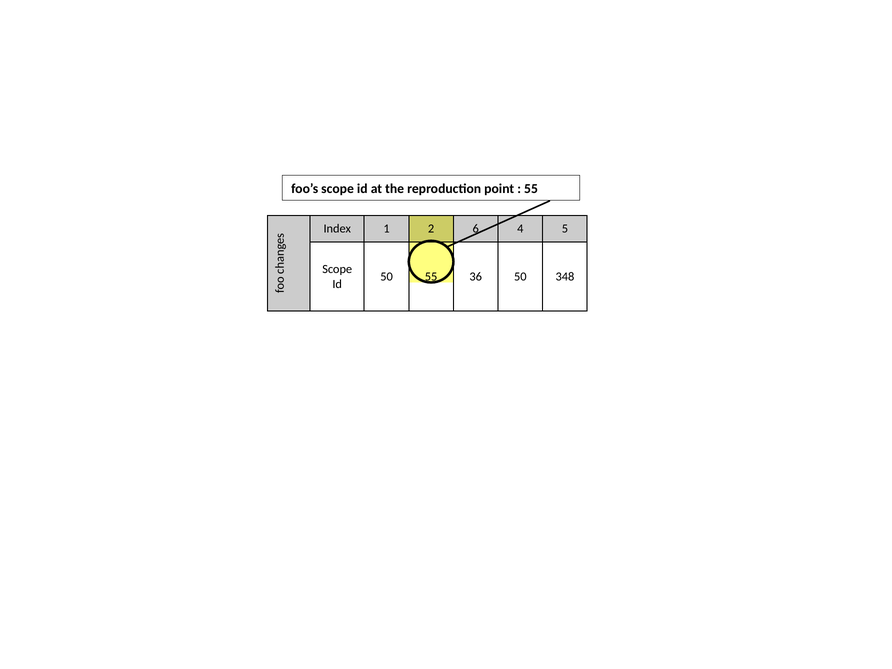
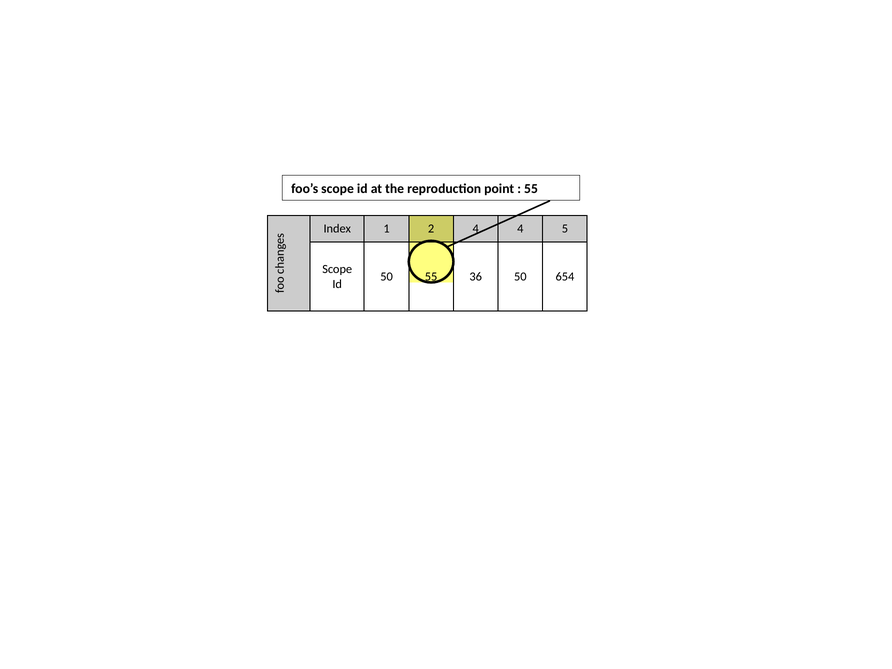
2 6: 6 -> 4 (476, 229)
348: 348 -> 654 (565, 276)
